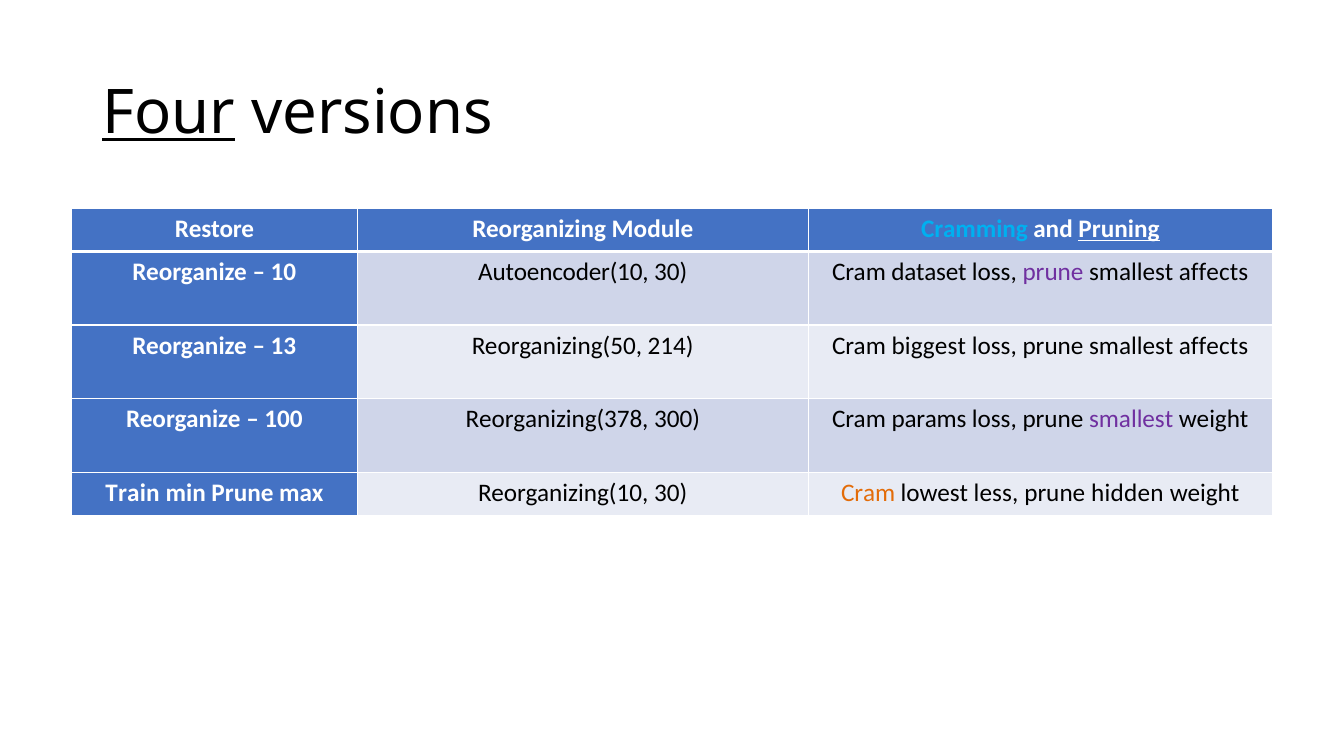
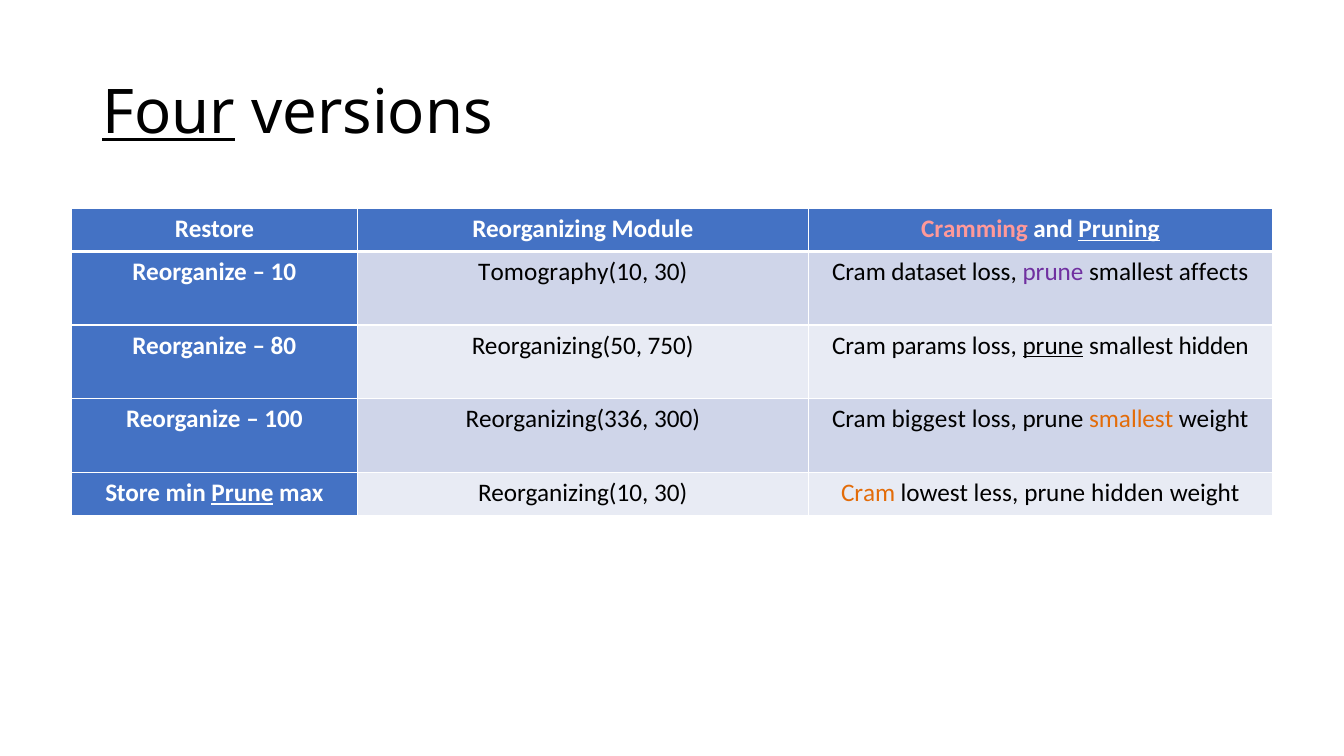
Cramming colour: light blue -> pink (974, 229)
Autoencoder(10: Autoencoder(10 -> Tomography(10 (563, 272)
13: 13 -> 80 (283, 346)
214: 214 -> 750 (671, 346)
biggest: biggest -> params (929, 346)
prune underline: none -> present (1053, 346)
affects: affects -> hidden (1214, 346)
Reorganizing(378: Reorganizing(378 -> Reorganizing(336 (557, 419)
params: params -> biggest (929, 419)
smallest colour: purple -> orange (1131, 419)
Train: Train -> Store (133, 493)
Prune underline: none -> present (242, 493)
